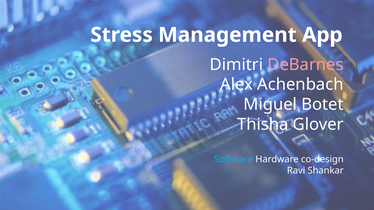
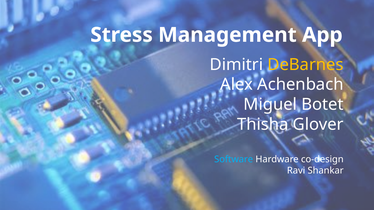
DeBarnes colour: pink -> yellow (305, 65)
